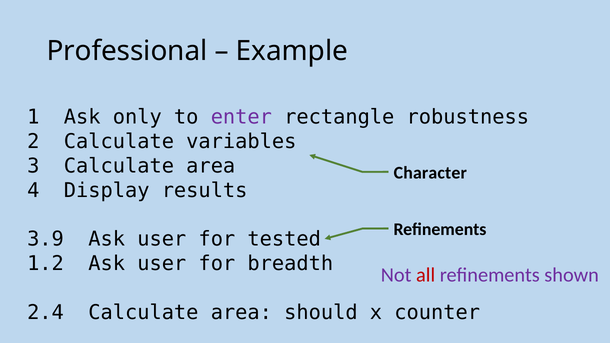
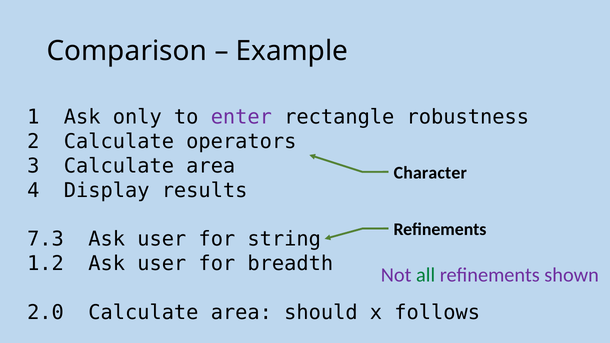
Professional: Professional -> Comparison (127, 51)
variables: variables -> operators (241, 142)
3.9: 3.9 -> 7.3 (45, 239)
tested: tested -> string (284, 239)
all colour: red -> green (426, 275)
2.4: 2.4 -> 2.0 (45, 312)
counter: counter -> follows (437, 312)
